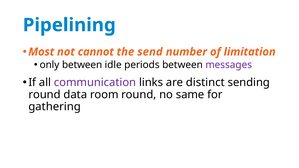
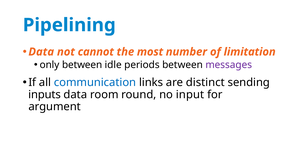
Most: Most -> Data (41, 52)
send: send -> most (150, 52)
communication colour: purple -> blue (95, 83)
round: round -> inputs (45, 95)
same: same -> input (190, 95)
gathering: gathering -> argument (55, 107)
